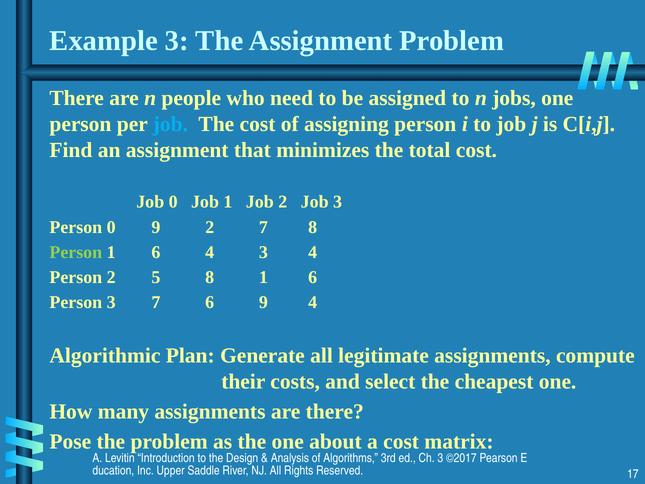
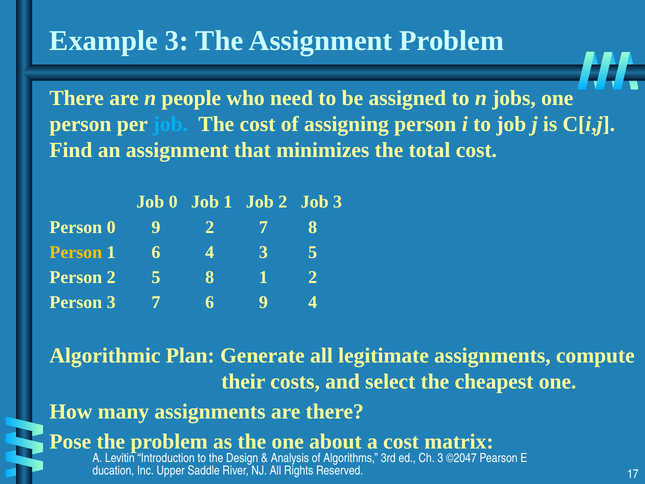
Person colour: light green -> yellow (76, 252)
3 4: 4 -> 5 (313, 252)
8 1 6: 6 -> 2 (313, 277)
©2017: ©2017 -> ©2047 (461, 458)
